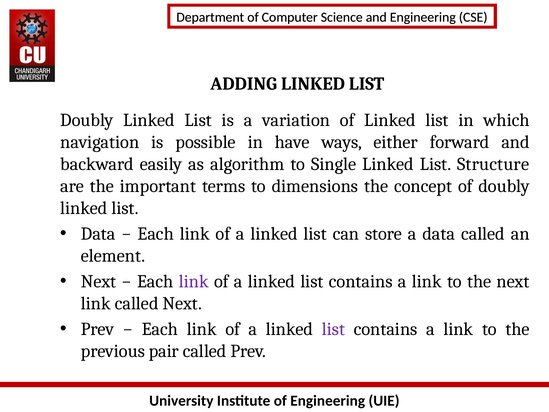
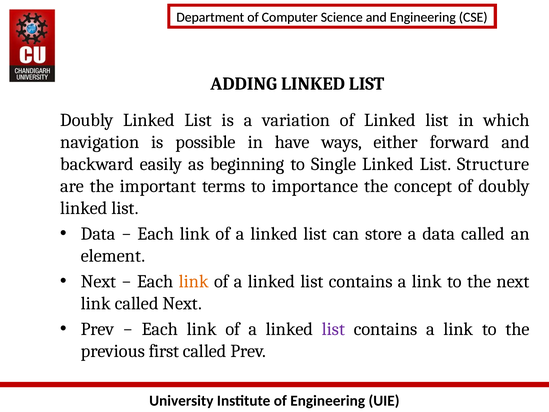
algorithm: algorithm -> beginning (247, 164)
dimensions: dimensions -> importance (315, 186)
link colour: purple -> orange (194, 281)
pair: pair -> first (164, 351)
